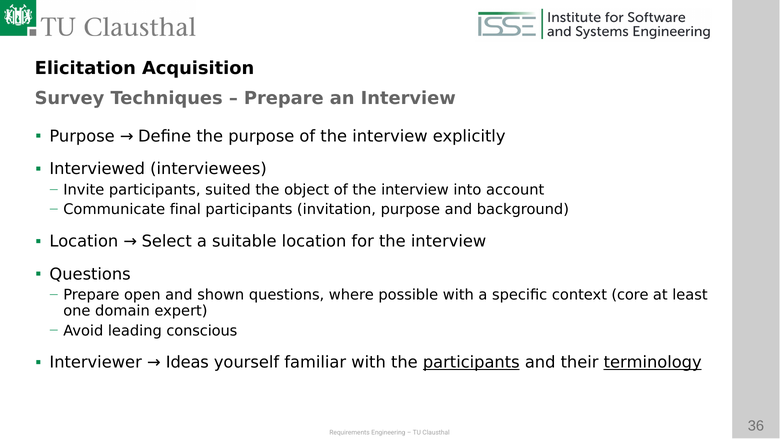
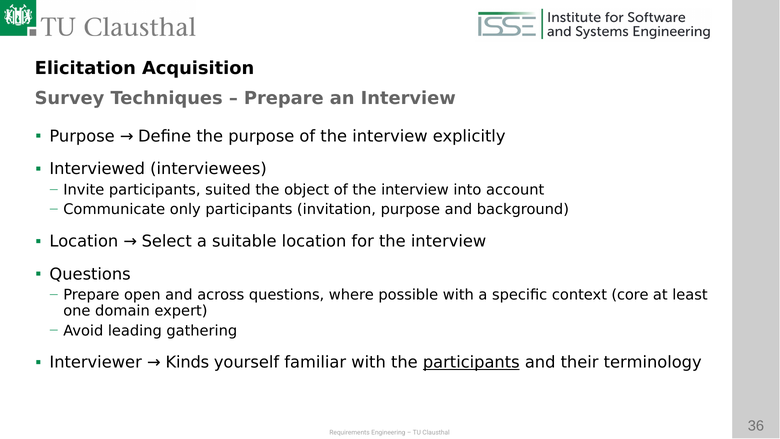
final: final -> only (185, 210)
shown: shown -> across (221, 295)
conscious: conscious -> gathering (202, 331)
Ideas: Ideas -> Kinds (187, 362)
terminology underline: present -> none (653, 362)
